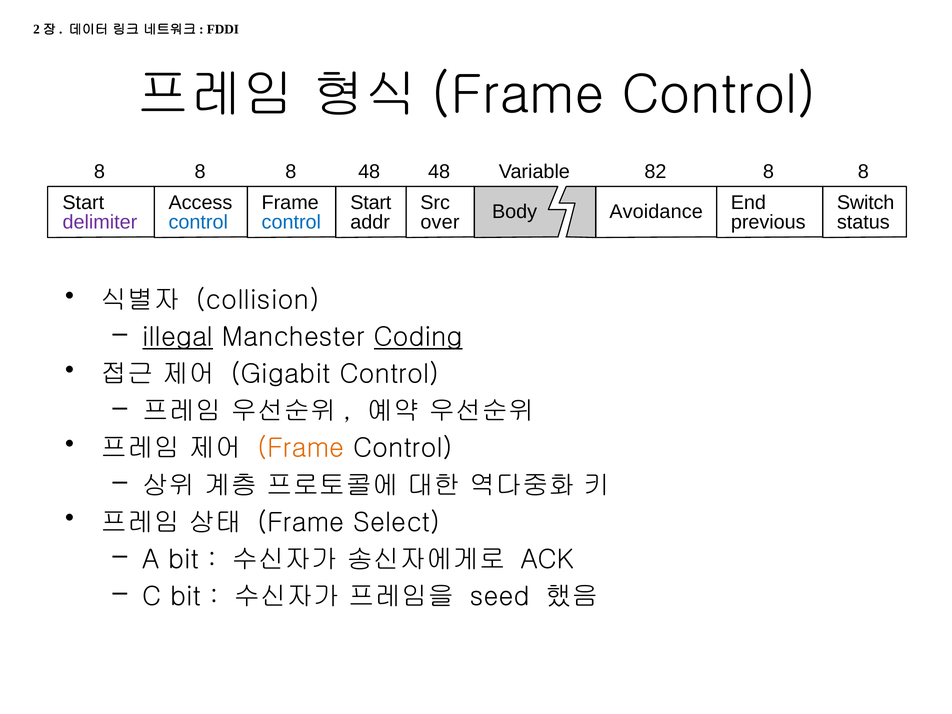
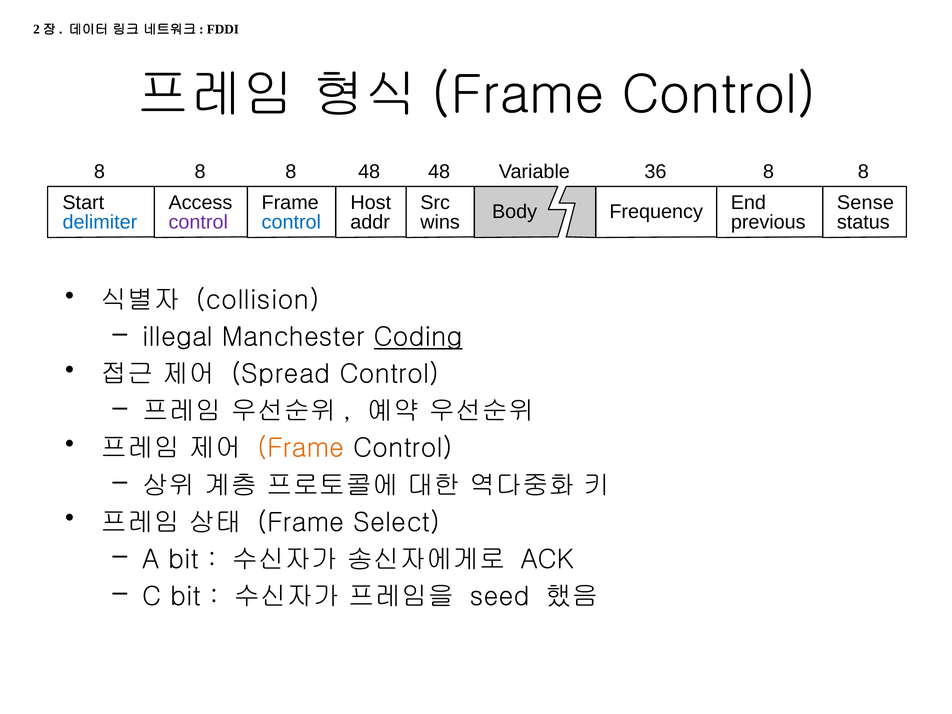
82: 82 -> 36 (655, 172)
Start: Start -> Host (371, 203)
Switch: Switch -> Sense (865, 203)
Avoidance: Avoidance -> Frequency (656, 212)
delimiter colour: purple -> blue (100, 222)
control colour: blue -> purple (198, 222)
over: over -> wins (440, 222)
illegal underline: present -> none (178, 337)
Gigabit: Gigabit -> Spread (281, 374)
